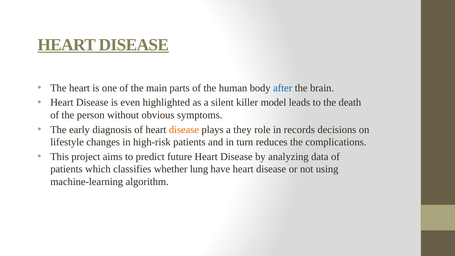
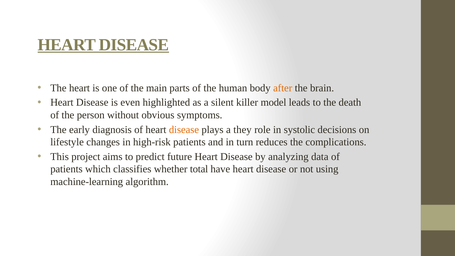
after colour: blue -> orange (283, 88)
records: records -> systolic (299, 130)
lung: lung -> total (199, 169)
